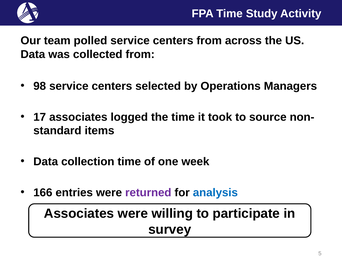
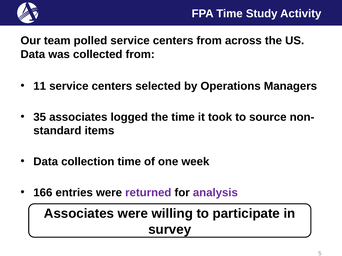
98: 98 -> 11 (40, 86)
17: 17 -> 35 (40, 117)
analysis colour: blue -> purple (215, 193)
